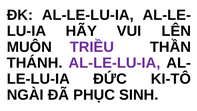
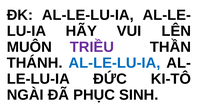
AL-LE-LU-IA colour: purple -> blue (114, 63)
